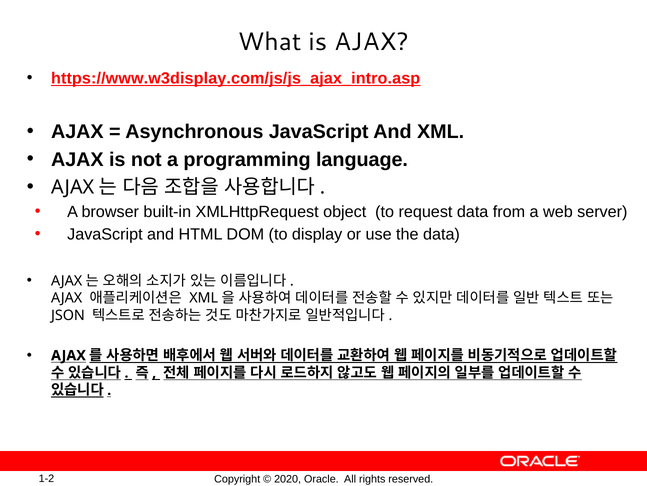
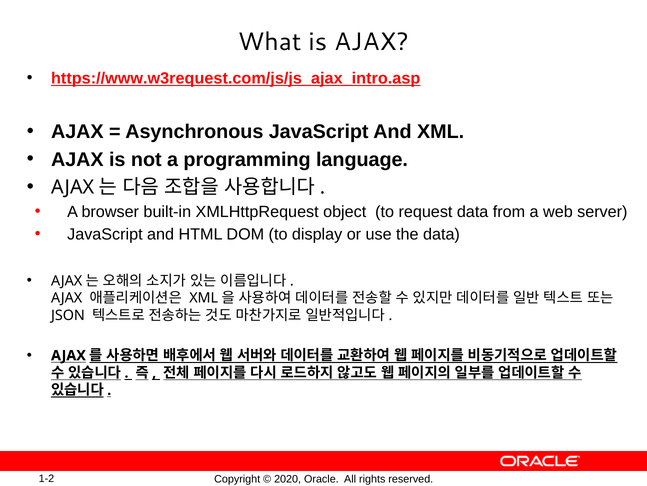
https://www.w3display.com/js/js_ajax_intro.asp: https://www.w3display.com/js/js_ajax_intro.asp -> https://www.w3request.com/js/js_ajax_intro.asp (236, 78)
